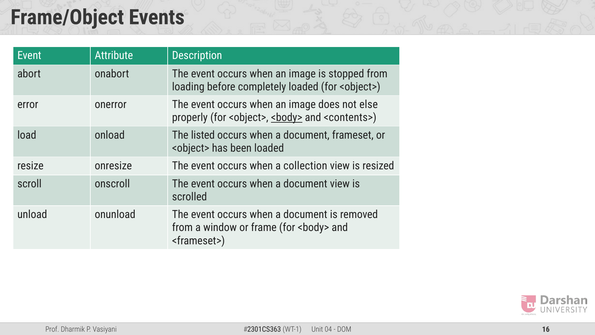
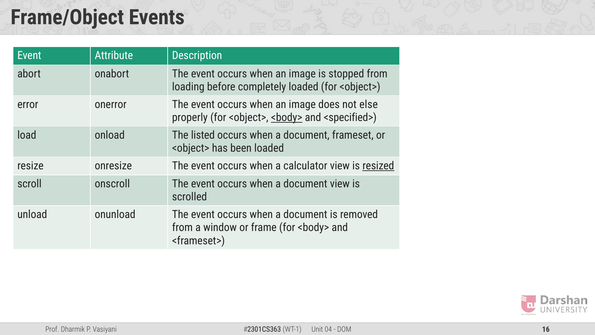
<contents>: <contents> -> <specified> (350, 117)
collection: collection -> calculator (305, 166)
resized underline: none -> present (378, 166)
